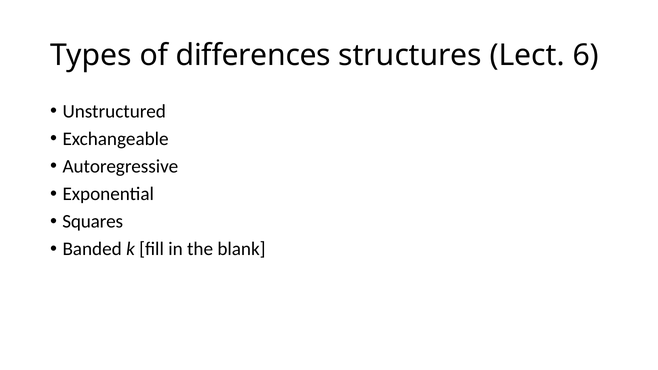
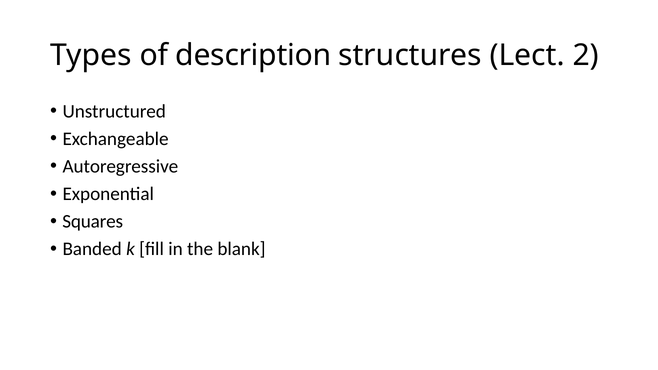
differences: differences -> description (253, 55)
6: 6 -> 2 (586, 55)
